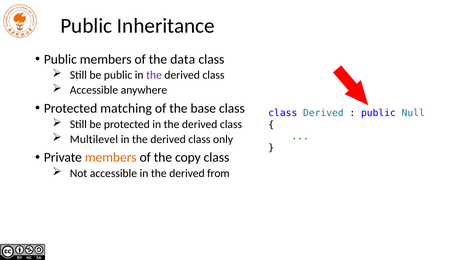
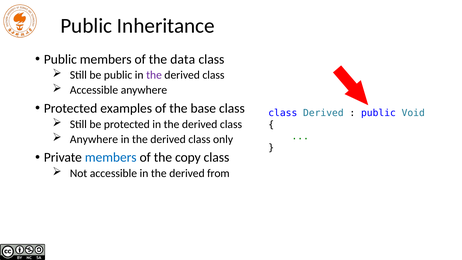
matching: matching -> examples (126, 108)
Null: Null -> Void (413, 113)
Multilevel: Multilevel -> Anywhere (94, 139)
members colour: orange -> blue (111, 157)
